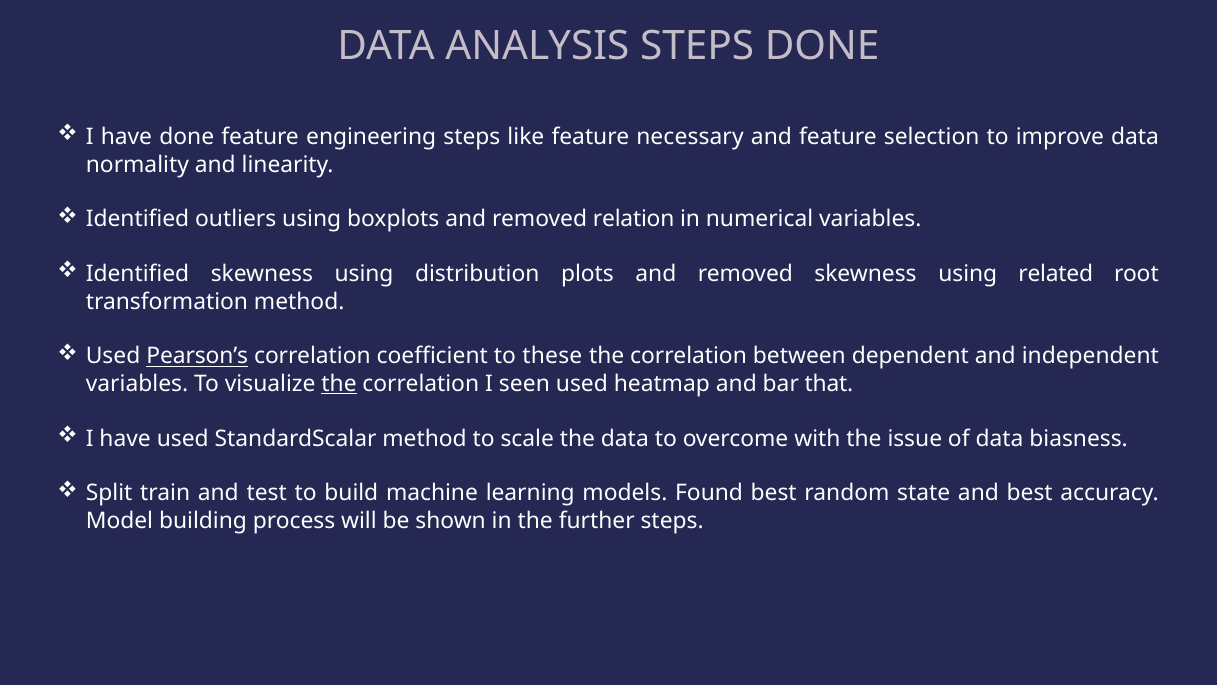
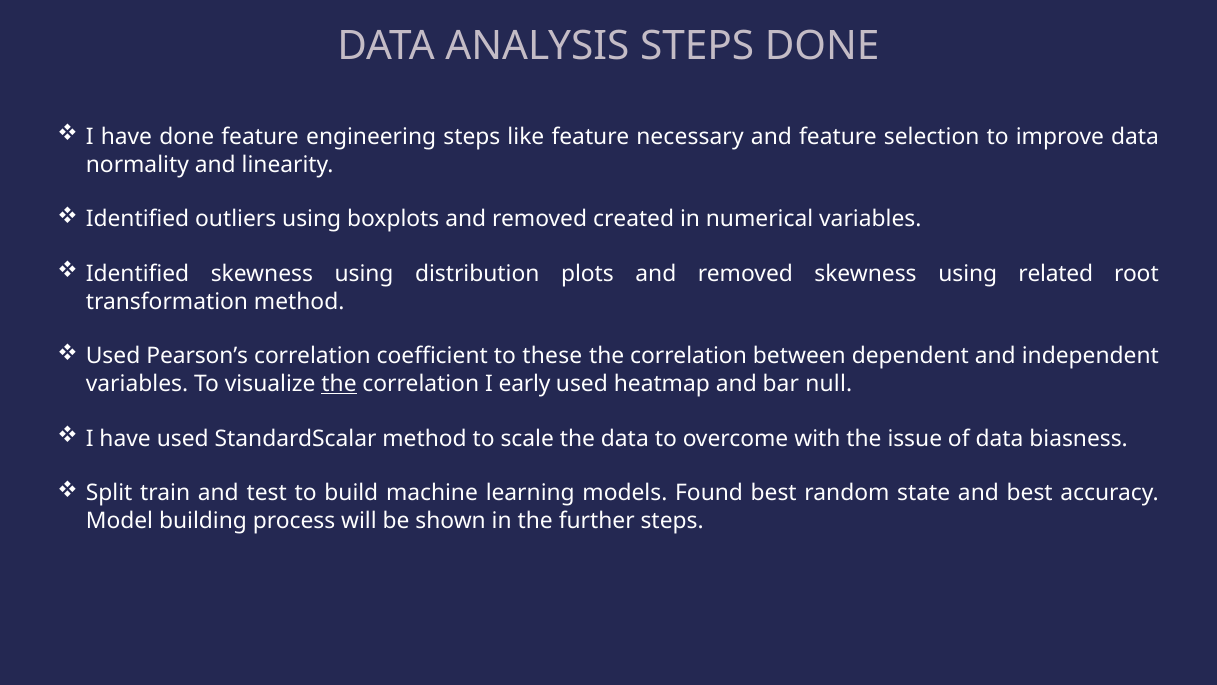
relation: relation -> created (634, 219)
Pearson’s underline: present -> none (197, 356)
seen: seen -> early (525, 384)
that: that -> null (829, 384)
